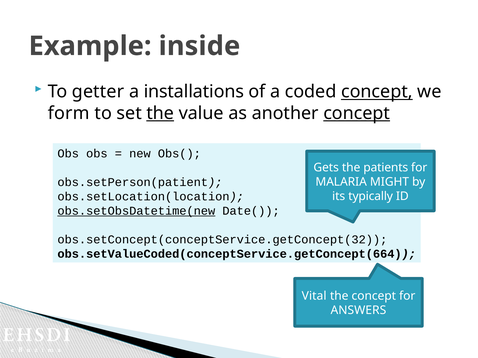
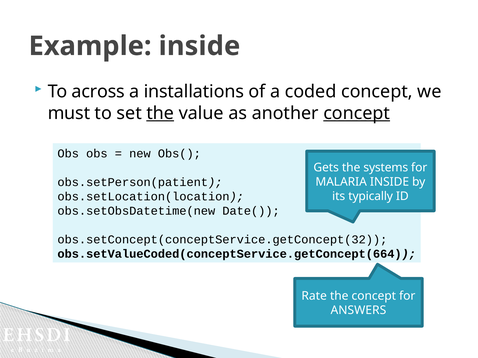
getter: getter -> across (98, 92)
concept underline: present -> none (377, 92)
form: form -> must (69, 113)
patients: patients -> systems (386, 168)
MALARIA MIGHT: MIGHT -> INSIDE (390, 182)
obs.setObsDatetime(new underline: present -> none (136, 211)
Vital: Vital -> Rate (314, 296)
